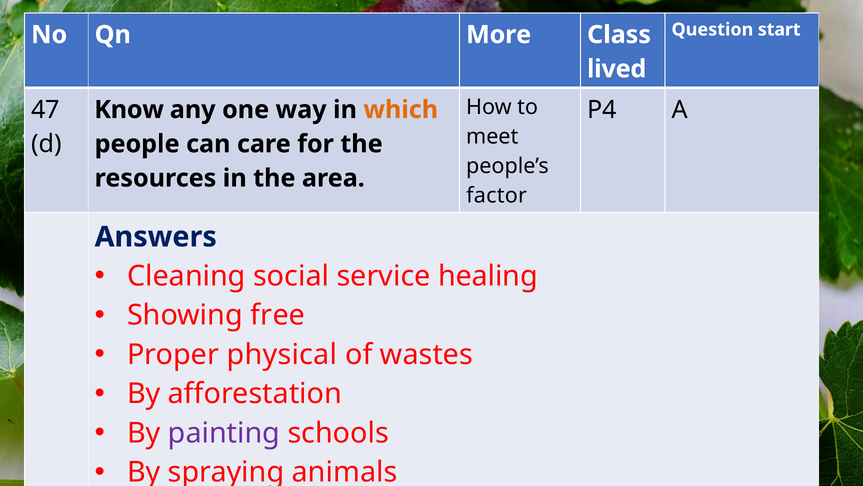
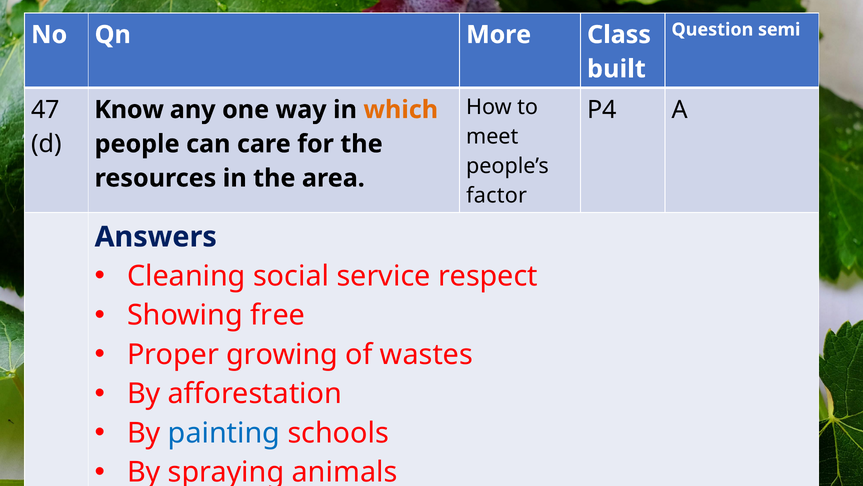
start: start -> semi (779, 30)
lived: lived -> built (616, 69)
healing: healing -> respect (488, 276)
physical: physical -> growing (282, 354)
painting colour: purple -> blue (224, 432)
